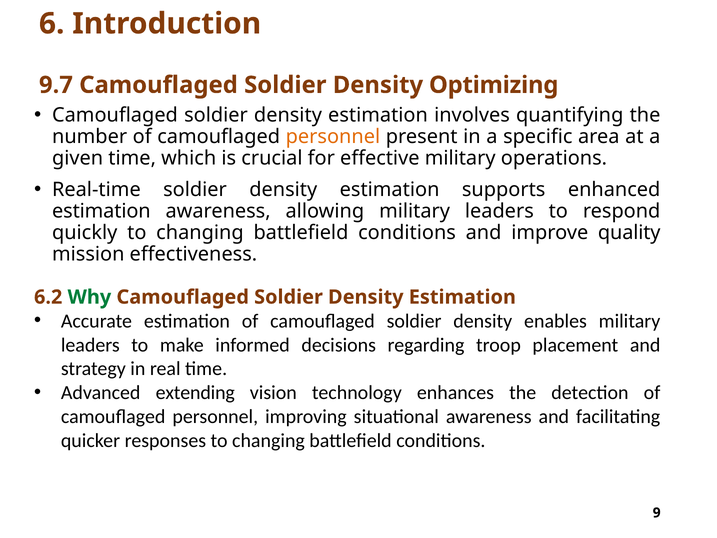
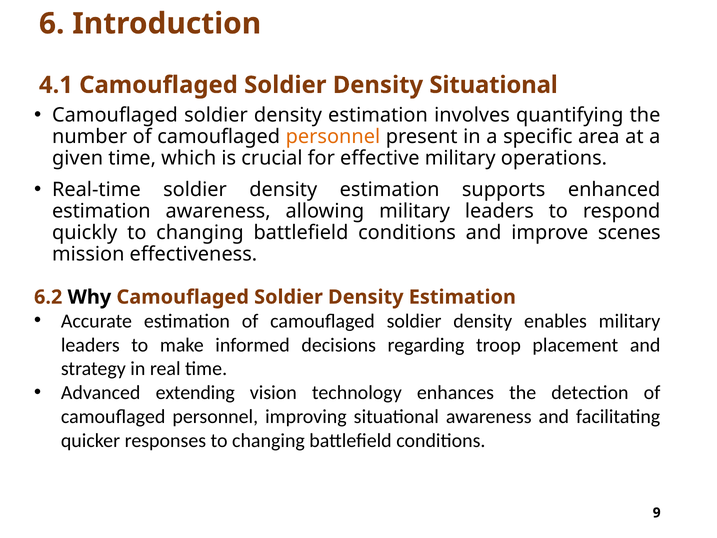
9.7: 9.7 -> 4.1 (56, 85)
Density Optimizing: Optimizing -> Situational (494, 85)
quality: quality -> scenes (629, 233)
Why colour: green -> black (89, 297)
